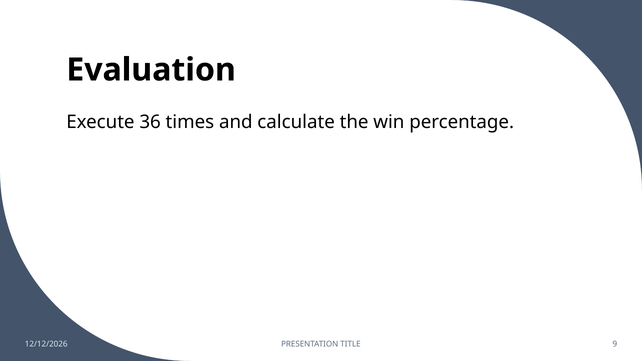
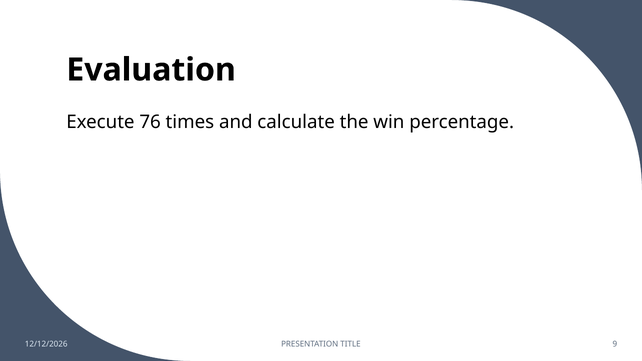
36: 36 -> 76 (150, 122)
